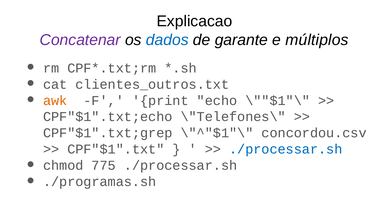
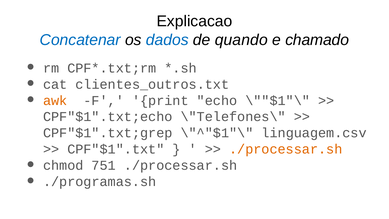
Concatenar colour: purple -> blue (80, 40)
garante: garante -> quando (241, 40)
múltiplos: múltiplos -> chamado (317, 40)
concordou.csv: concordou.csv -> linguagem.csv (314, 133)
./processar.sh colour: blue -> orange (286, 149)
775: 775 -> 751 (104, 165)
